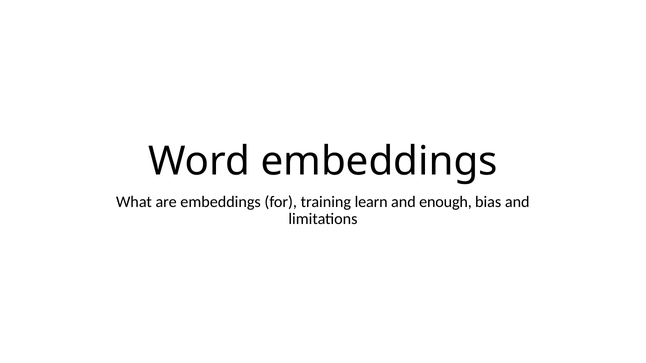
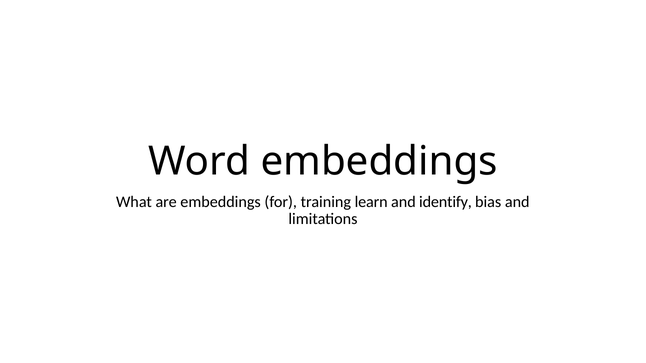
enough: enough -> identify (445, 202)
